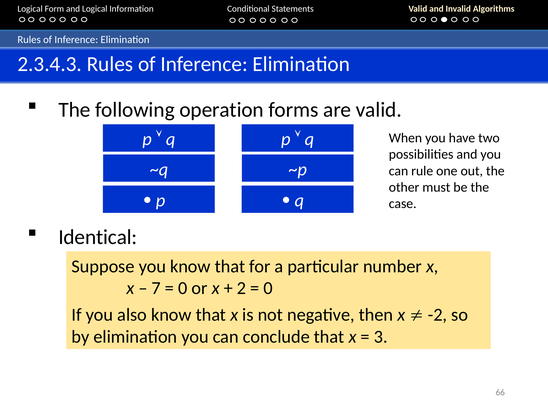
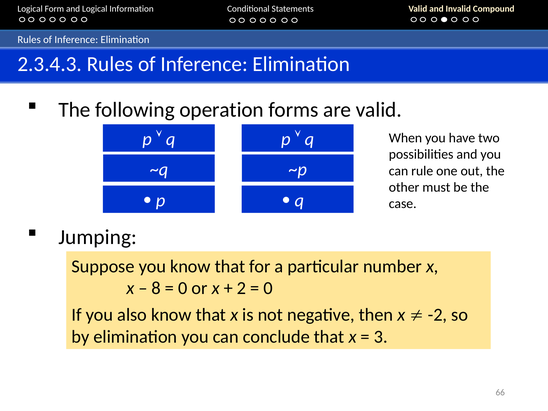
Algorithms: Algorithms -> Compound (494, 9)
Identical: Identical -> Jumping (98, 237)
7: 7 -> 8 (156, 288)
